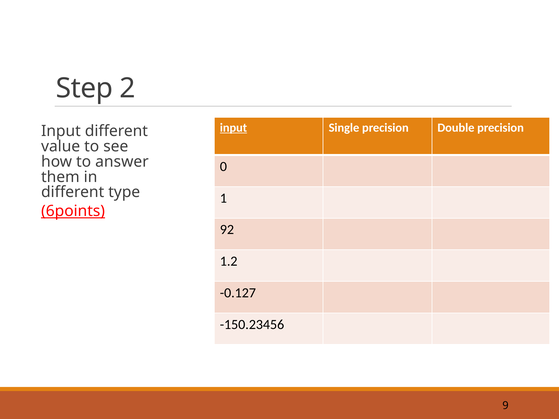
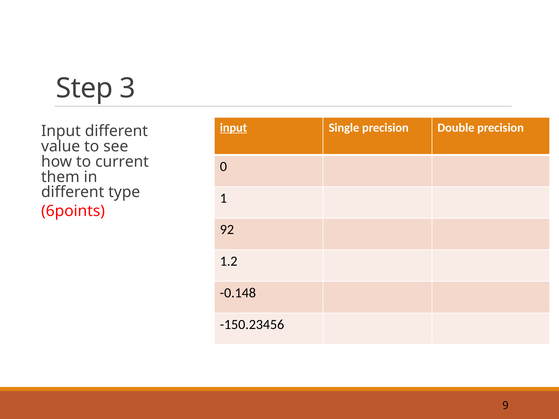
2: 2 -> 3 (128, 88)
answer: answer -> current (122, 162)
6points underline: present -> none (73, 211)
-0.127: -0.127 -> -0.148 (238, 293)
